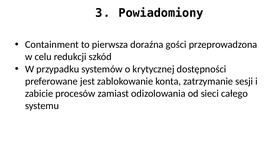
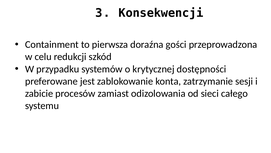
Powiadomiony: Powiadomiony -> Konsekwencji (161, 13)
